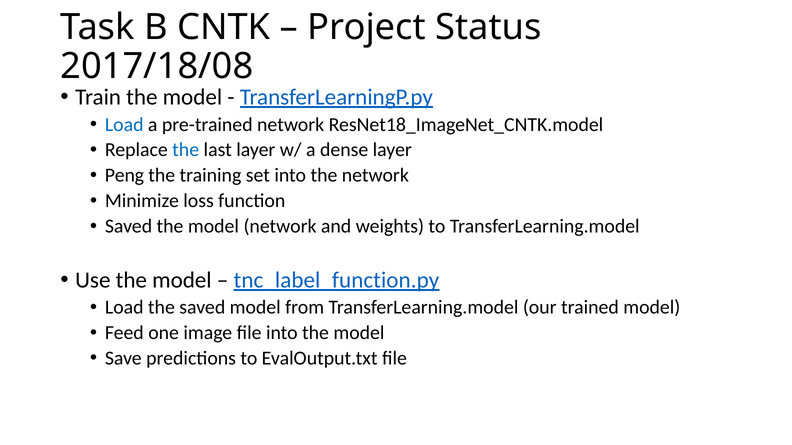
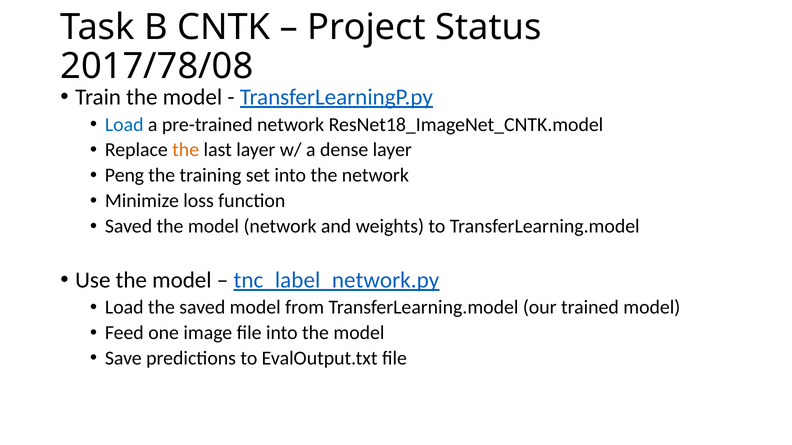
2017/18/08: 2017/18/08 -> 2017/78/08 (157, 67)
the colour: blue -> orange (186, 150)
tnc_label_function.py: tnc_label_function.py -> tnc_label_network.py (336, 280)
